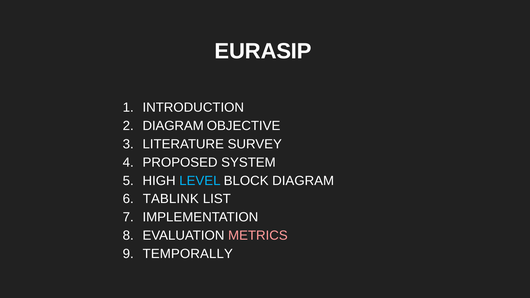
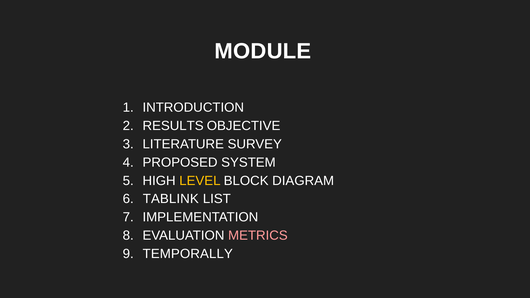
EURASIP: EURASIP -> MODULE (263, 51)
DIAGRAM: DIAGRAM -> RESULTS (173, 126)
LEVEL colour: light blue -> yellow (200, 181)
